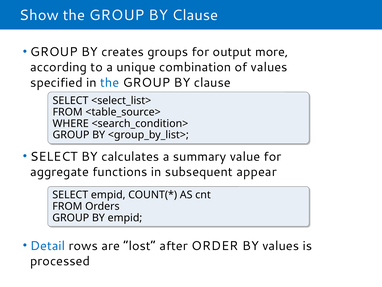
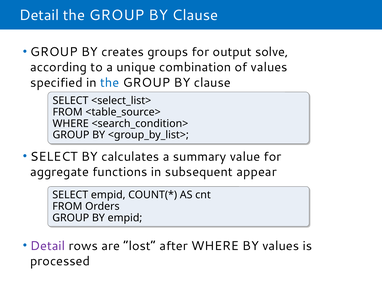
Show: Show -> Detail (39, 15)
more: more -> solve (272, 52)
Detail colour: blue -> purple (48, 245)
after ORDER: ORDER -> WHERE (215, 245)
